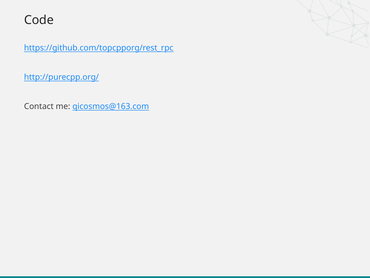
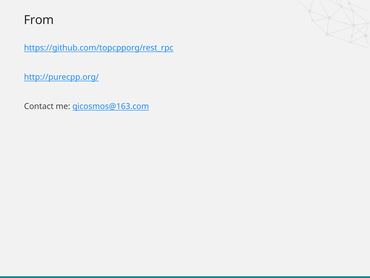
Code: Code -> From (39, 20)
